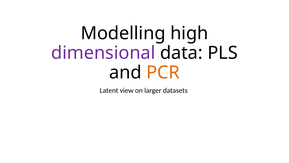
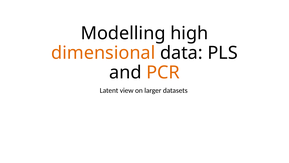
dimensional colour: purple -> orange (103, 53)
